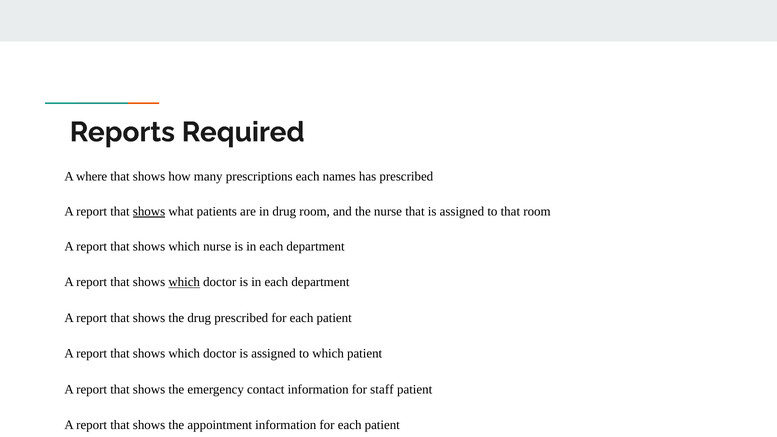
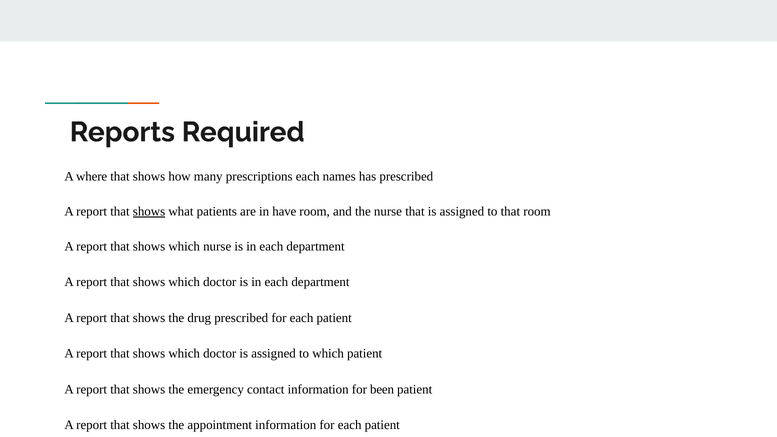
in drug: drug -> have (284, 211)
which underline: present -> none (184, 282)
staff: staff -> been (382, 389)
